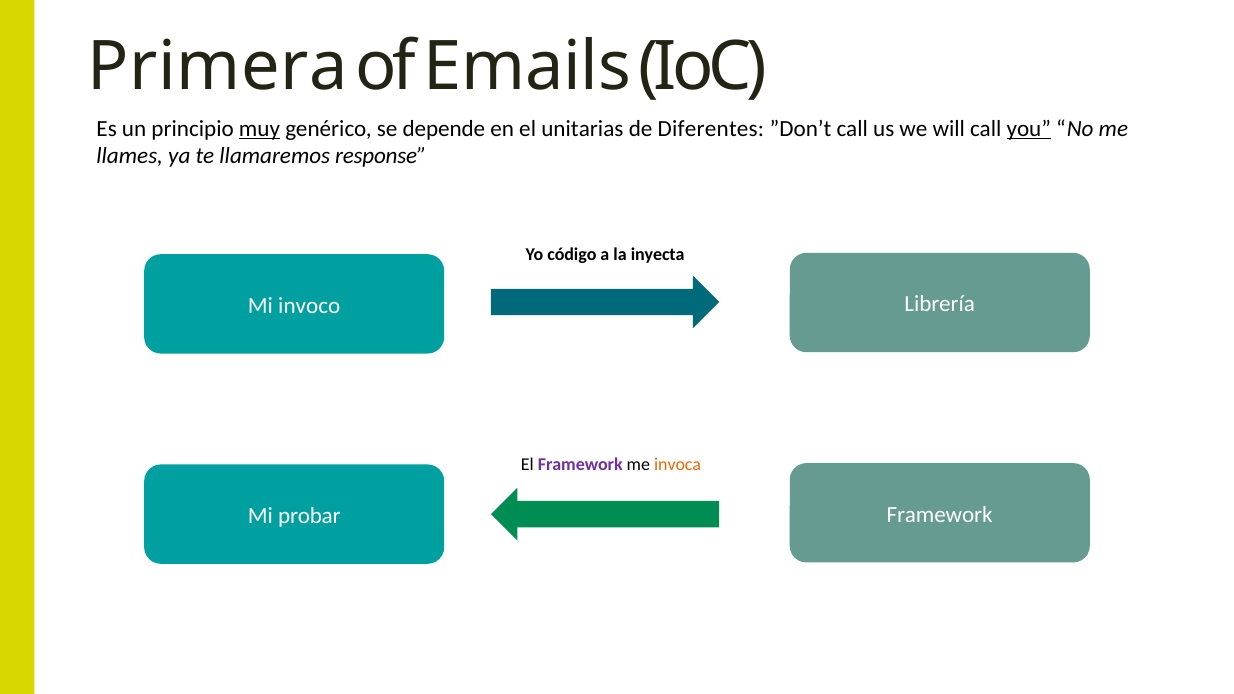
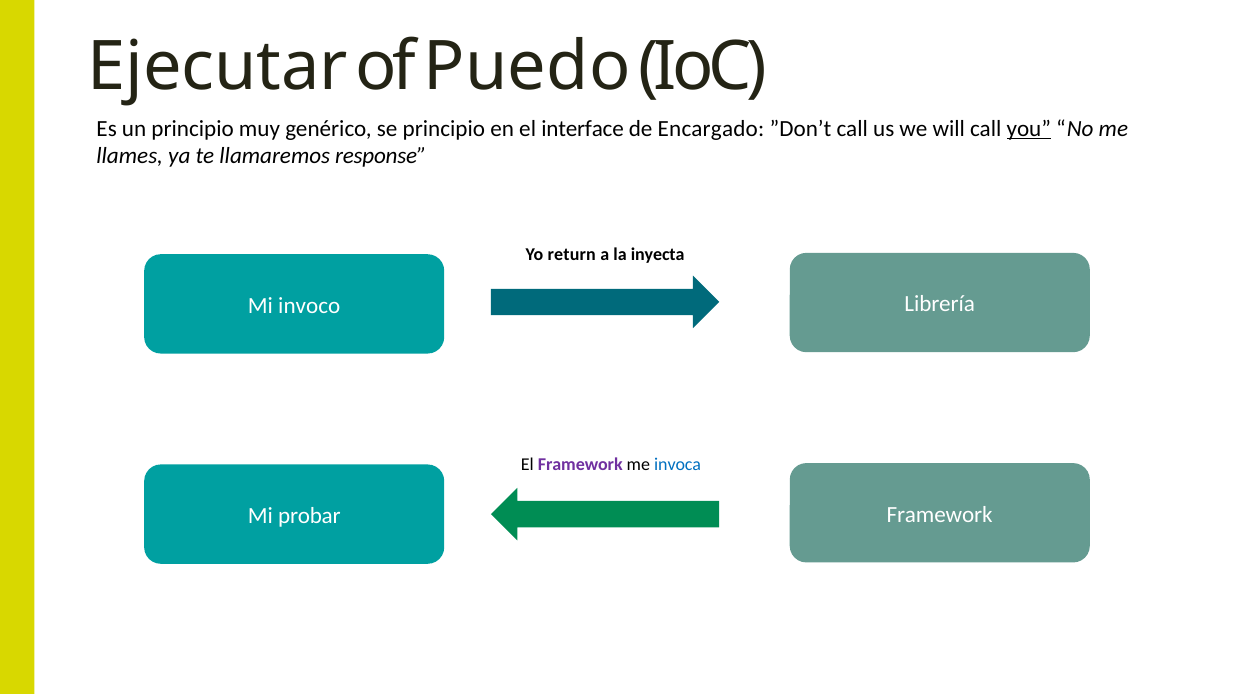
Primera: Primera -> Ejecutar (218, 67)
Emails: Emails -> Puedo (527, 67)
muy underline: present -> none (260, 128)
se depende: depende -> principio (444, 128)
unitarias: unitarias -> interface (583, 128)
Diferentes: Diferentes -> Encargado (711, 128)
código: código -> return (572, 254)
invoca colour: orange -> blue (678, 464)
